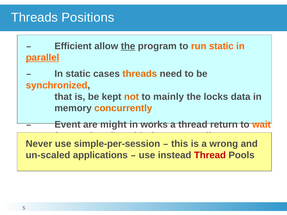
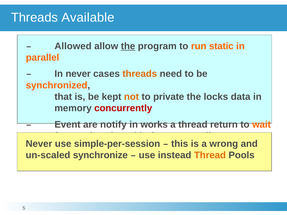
Positions: Positions -> Available (88, 18)
Efficient: Efficient -> Allowed (73, 46)
parallel underline: present -> none (43, 58)
In static: static -> never (78, 74)
mainly: mainly -> private (169, 97)
concurrently colour: orange -> red (123, 108)
might: might -> notify (113, 125)
applications: applications -> synchronize (100, 155)
Thread colour: red -> orange (210, 155)
